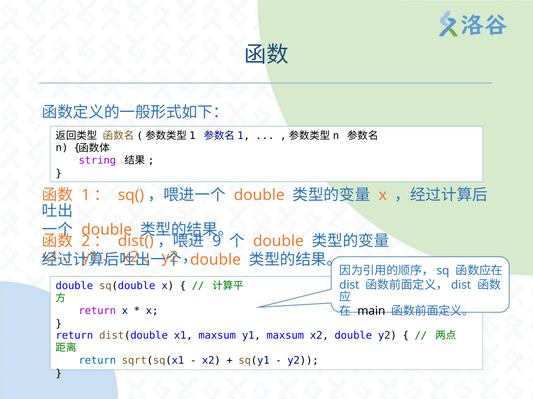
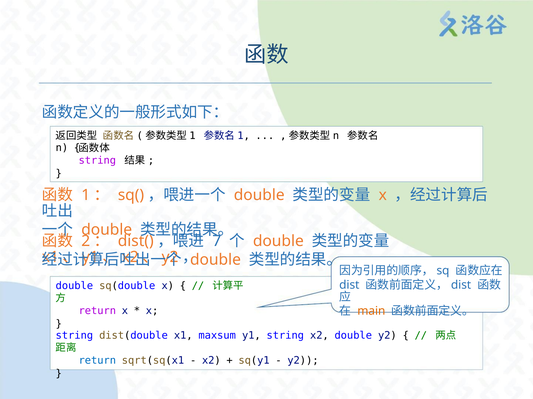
9: 9 -> 7 (217, 241)
main colour: black -> orange (371, 311)
return: return -> string (74, 336)
y1 maxsum: maxsum -> string (285, 336)
